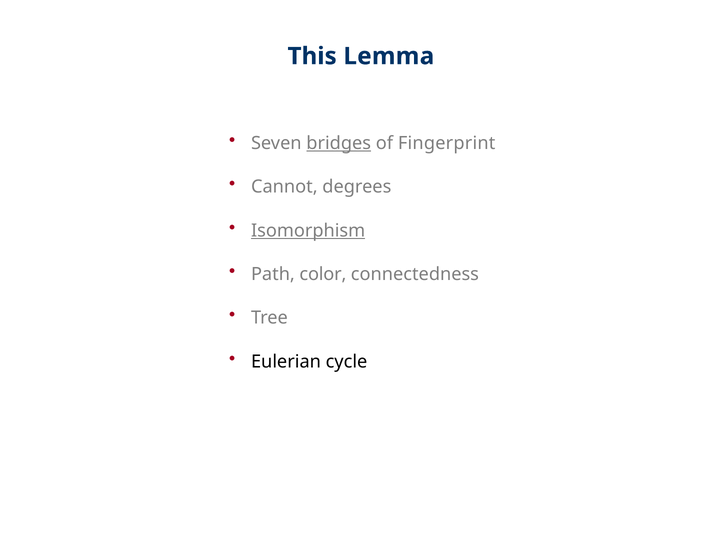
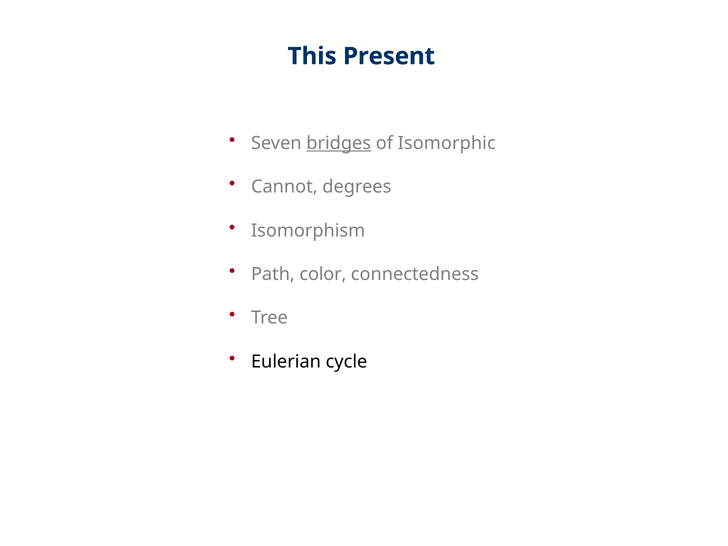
Lemma: Lemma -> Present (389, 56)
Fingerprint: Fingerprint -> Isomorphic (447, 143)
Isomorphism underline: present -> none (308, 231)
